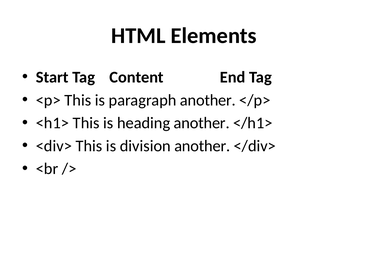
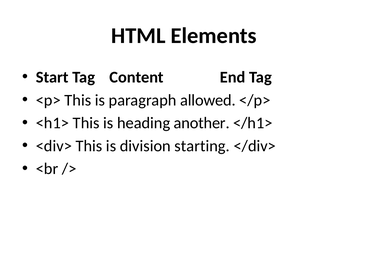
paragraph another: another -> allowed (208, 100)
division another: another -> starting (202, 146)
